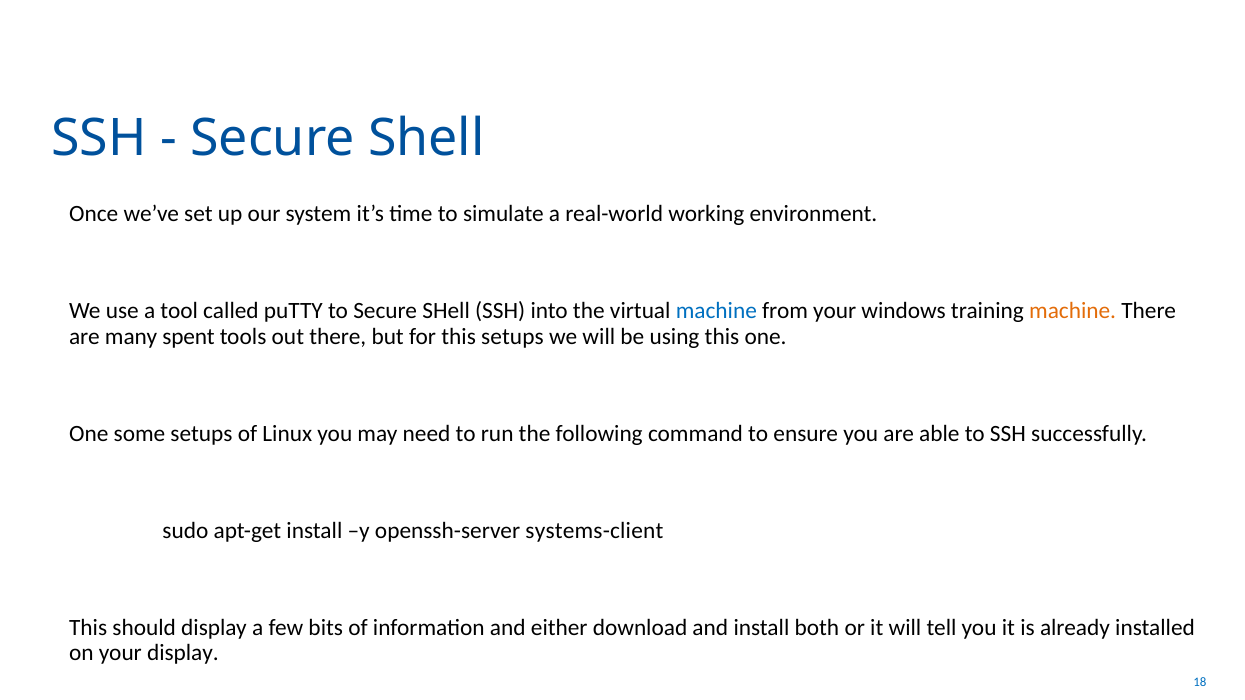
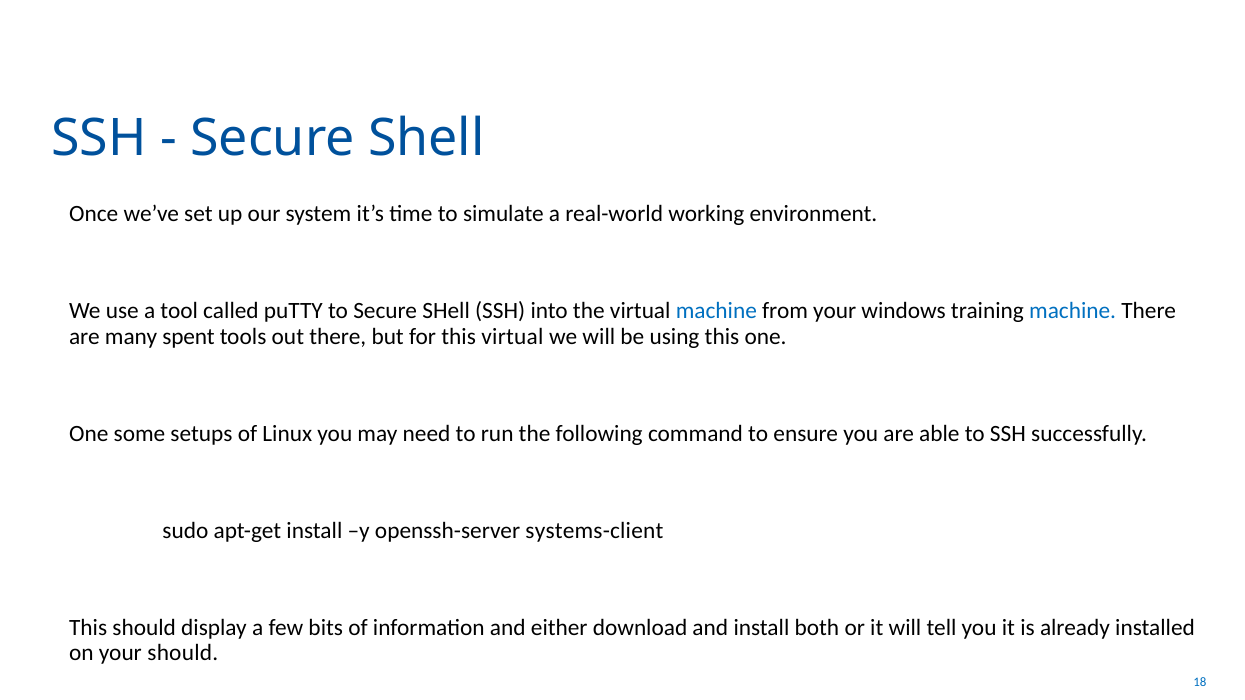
machine colour: orange -> blue (1073, 311)
this setups: setups -> virtual (512, 336)
your display: display -> should (183, 653)
